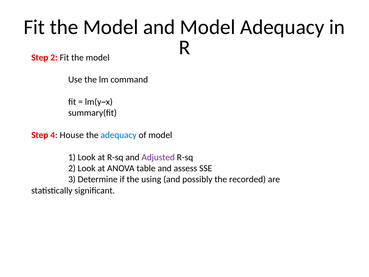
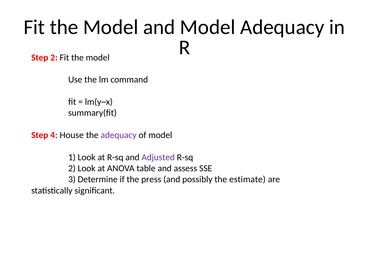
adequacy colour: blue -> purple (119, 135)
using: using -> press (151, 179)
recorded: recorded -> estimate (247, 179)
